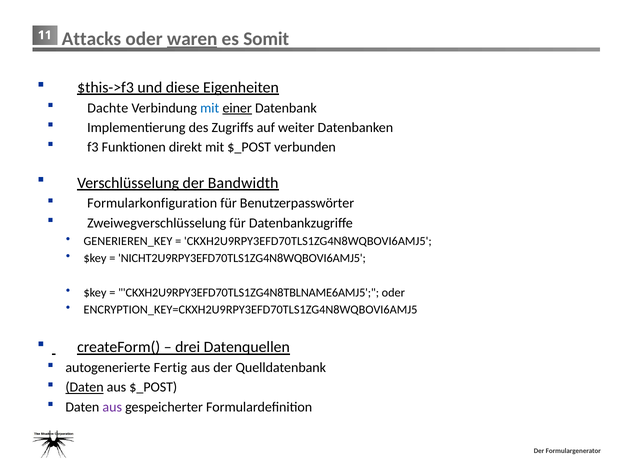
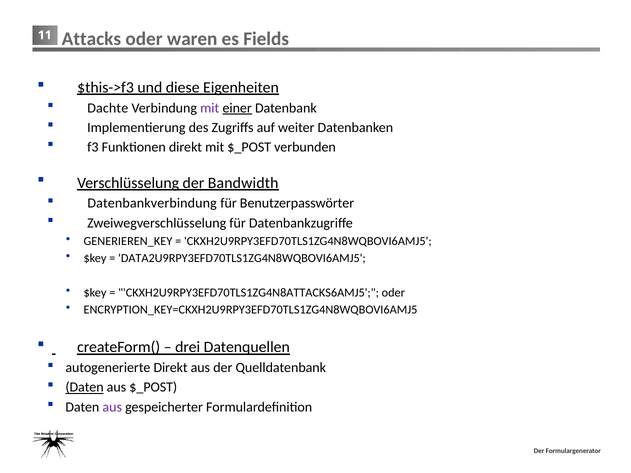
waren underline: present -> none (192, 39)
Somit: Somit -> Fields (266, 39)
mit colour: blue -> purple (210, 108)
Formularkonfiguration: Formularkonfiguration -> Datenbankverbindung (152, 203)
NICHT2U9RPY3EFD70TLS1ZG4N8WQBOVI6AMJ5: NICHT2U9RPY3EFD70TLS1ZG4N8WQBOVI6AMJ5 -> DATA2U9RPY3EFD70TLS1ZG4N8WQBOVI6AMJ5 (242, 258)
CKXH2U9RPY3EFD70TLS1ZG4N8TBLNAME6AMJ5: CKXH2U9RPY3EFD70TLS1ZG4N8TBLNAME6AMJ5 -> CKXH2U9RPY3EFD70TLS1ZG4N8ATTACKS6AMJ5 (249, 293)
autogenerierte Fertig: Fertig -> Direkt (171, 368)
